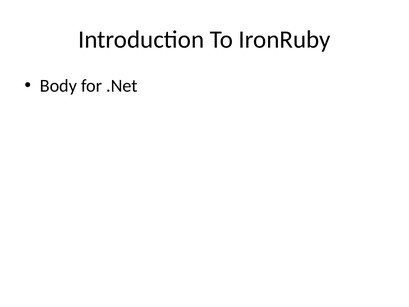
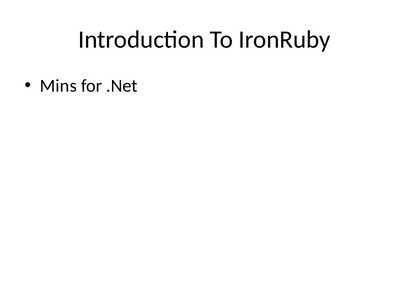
Body: Body -> Mins (58, 86)
